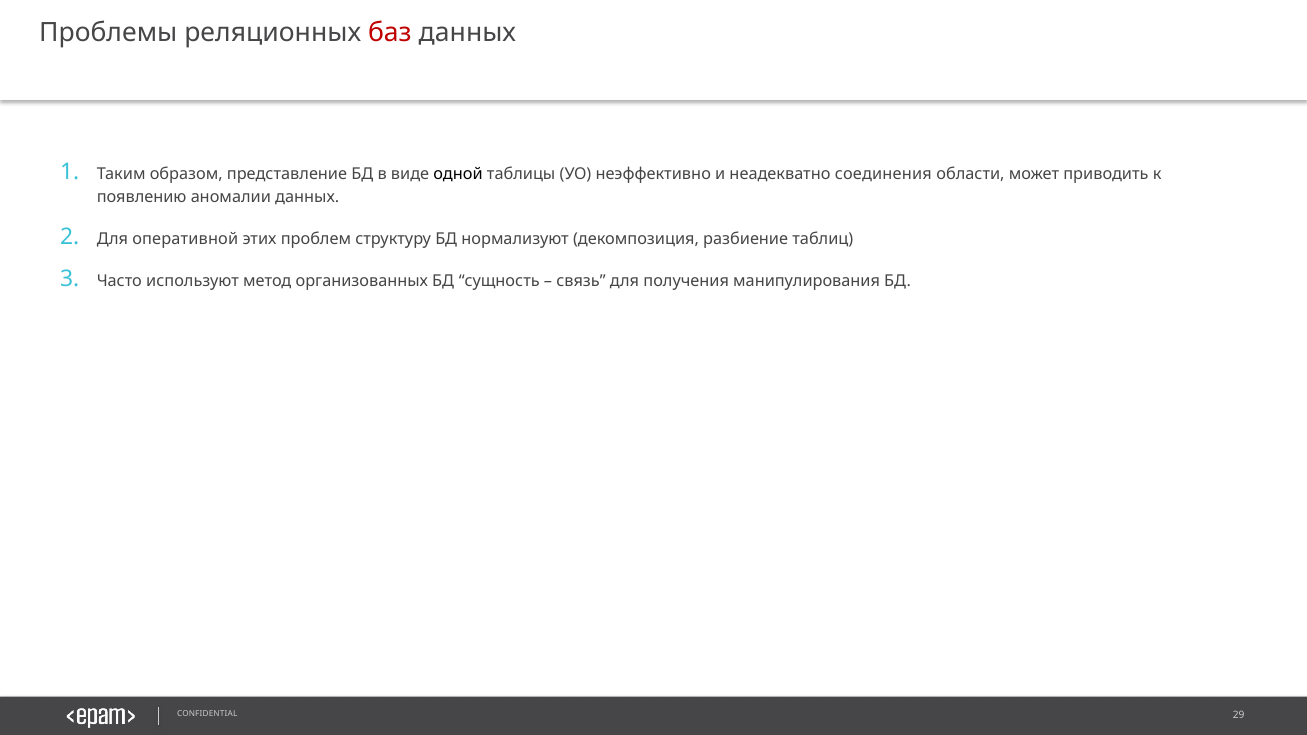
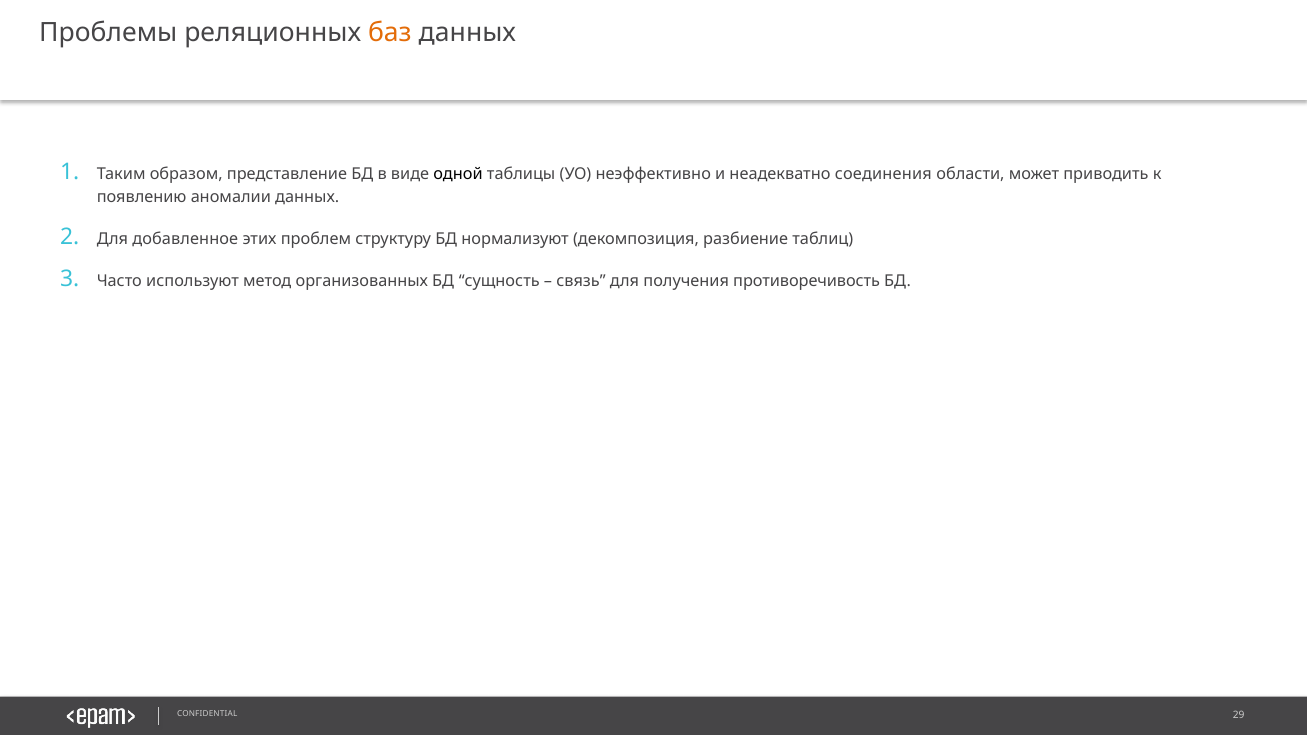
баз colour: red -> orange (390, 33)
оперативной: оперативной -> добавленное (185, 239)
манипулирования: манипулирования -> противоречивость (807, 281)
